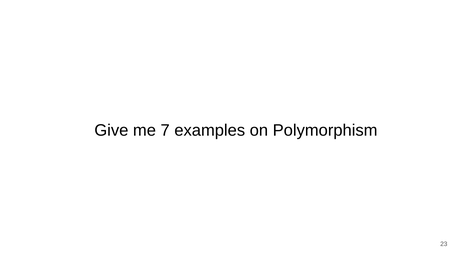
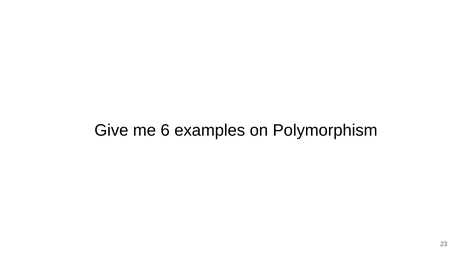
7: 7 -> 6 (165, 130)
